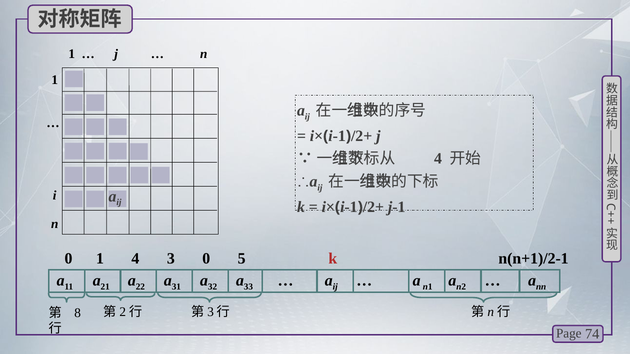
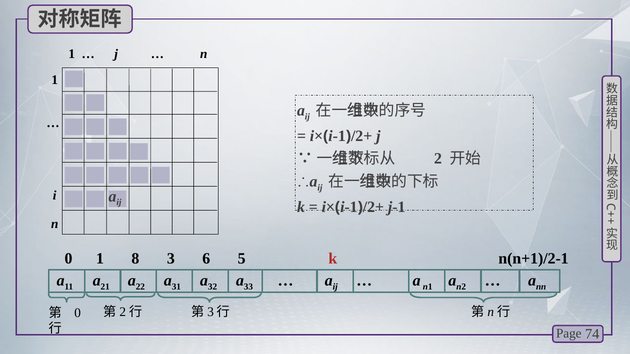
4: 4 -> 2 (438, 159)
1 4: 4 -> 8 (135, 259)
3 0: 0 -> 6 (206, 259)
8: 8 -> 0 (78, 313)
